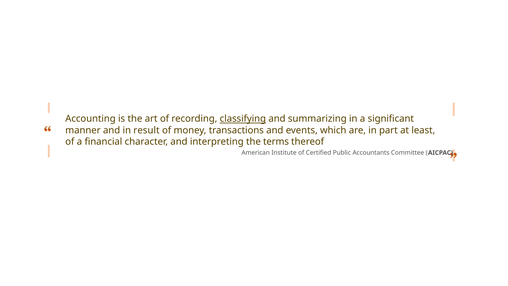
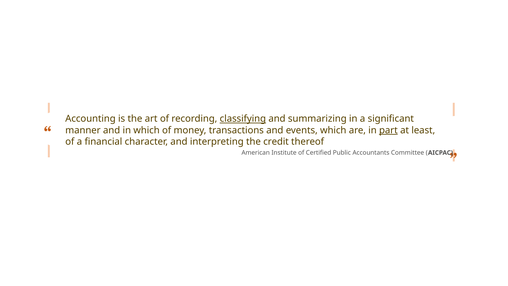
in result: result -> which (147, 130)
part underline: none -> present (388, 130)
terms: terms -> credit (276, 142)
